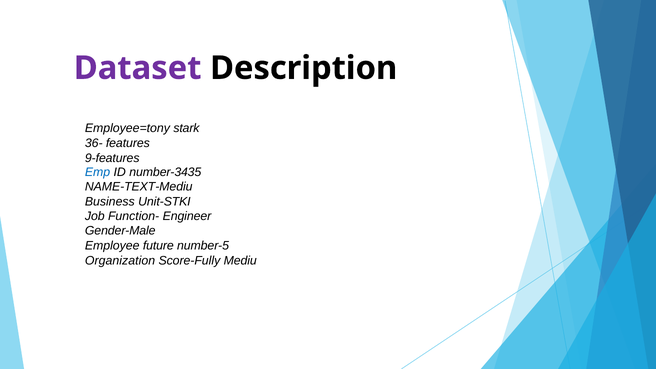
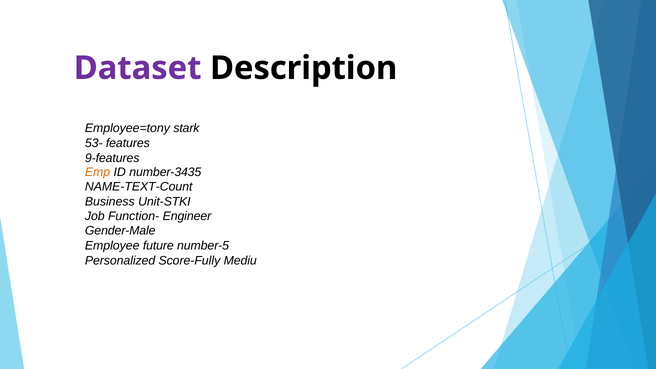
36-: 36- -> 53- (94, 143)
Emp colour: blue -> orange (98, 172)
NAME-TEXT-Mediu: NAME-TEXT-Mediu -> NAME-TEXT-Count (139, 187)
Organization: Organization -> Personalized (120, 261)
